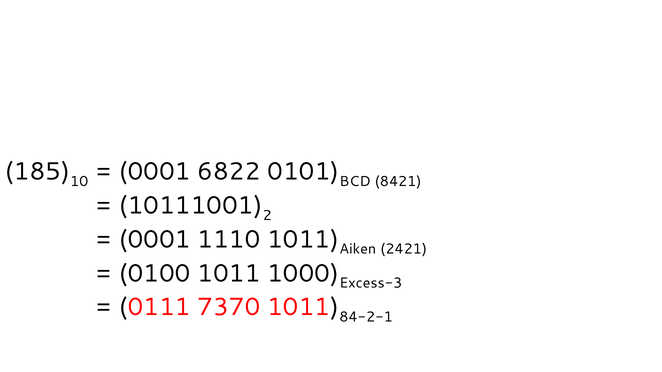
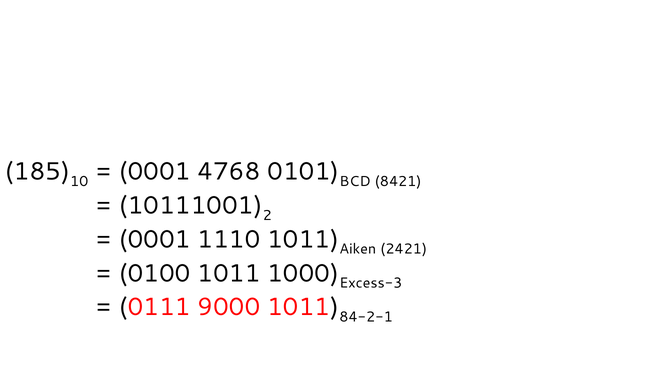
6822: 6822 -> 4768 (229, 172)
7370: 7370 -> 9000 (229, 308)
